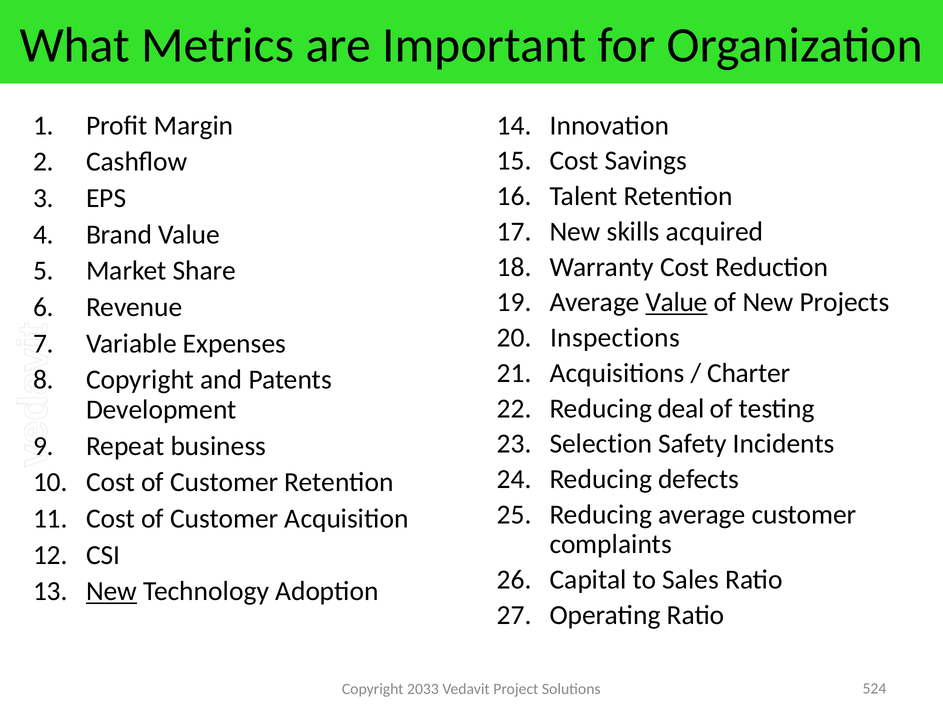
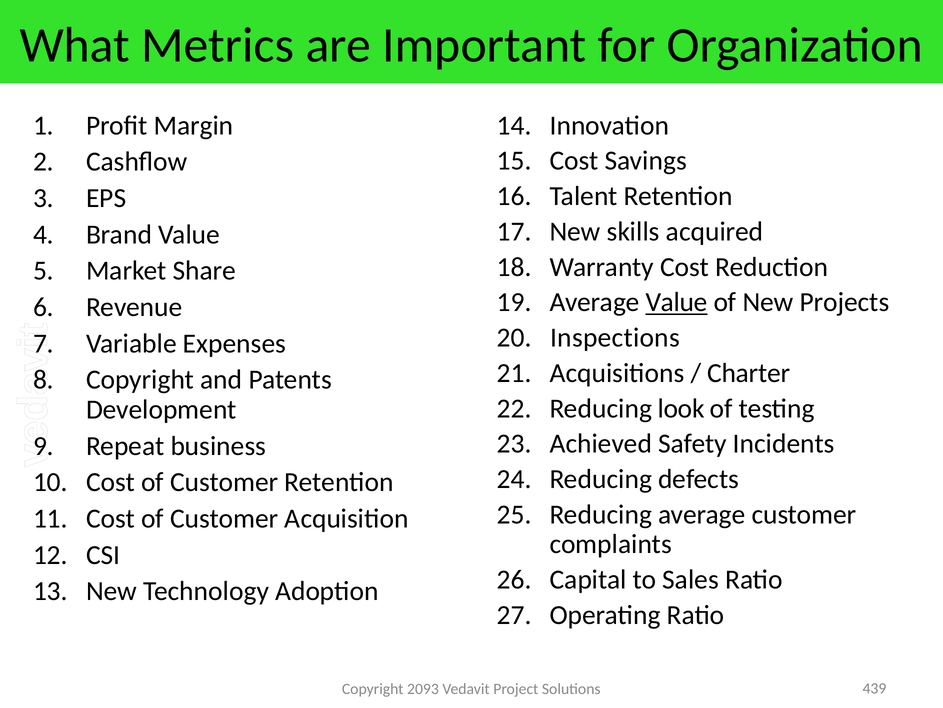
deal: deal -> look (681, 408)
Selection: Selection -> Achieved (601, 443)
New underline: present -> none (112, 591)
2033: 2033 -> 2093 (423, 688)
524: 524 -> 439 (874, 688)
